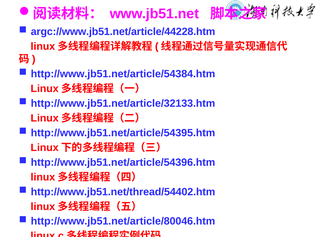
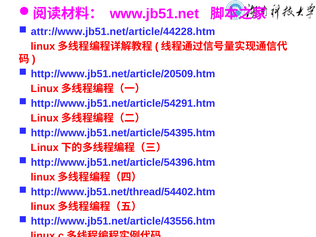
argc://www.jb51.net/article/44228.htm: argc://www.jb51.net/article/44228.htm -> attr://www.jb51.net/article/44228.htm (123, 32)
http://www.jb51.net/article/54384.htm: http://www.jb51.net/article/54384.htm -> http://www.jb51.net/article/20509.htm (123, 74)
http://www.jb51.net/article/32133.htm: http://www.jb51.net/article/32133.htm -> http://www.jb51.net/article/54291.htm (123, 103)
http://www.jb51.net/article/80046.htm: http://www.jb51.net/article/80046.htm -> http://www.jb51.net/article/43556.htm (123, 221)
